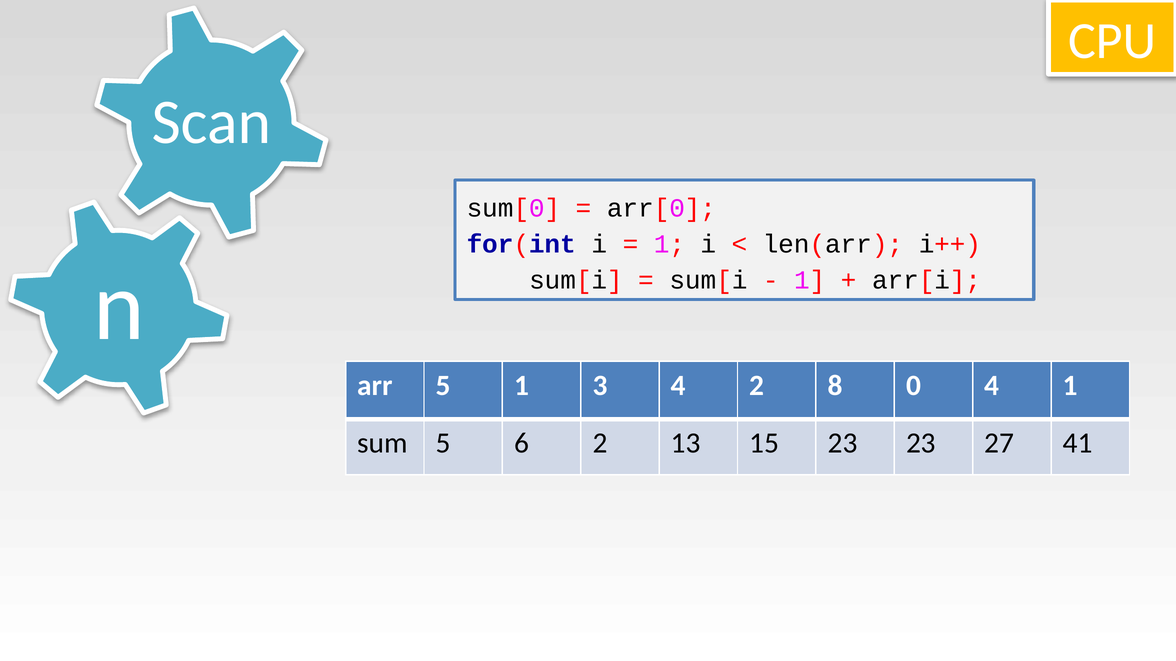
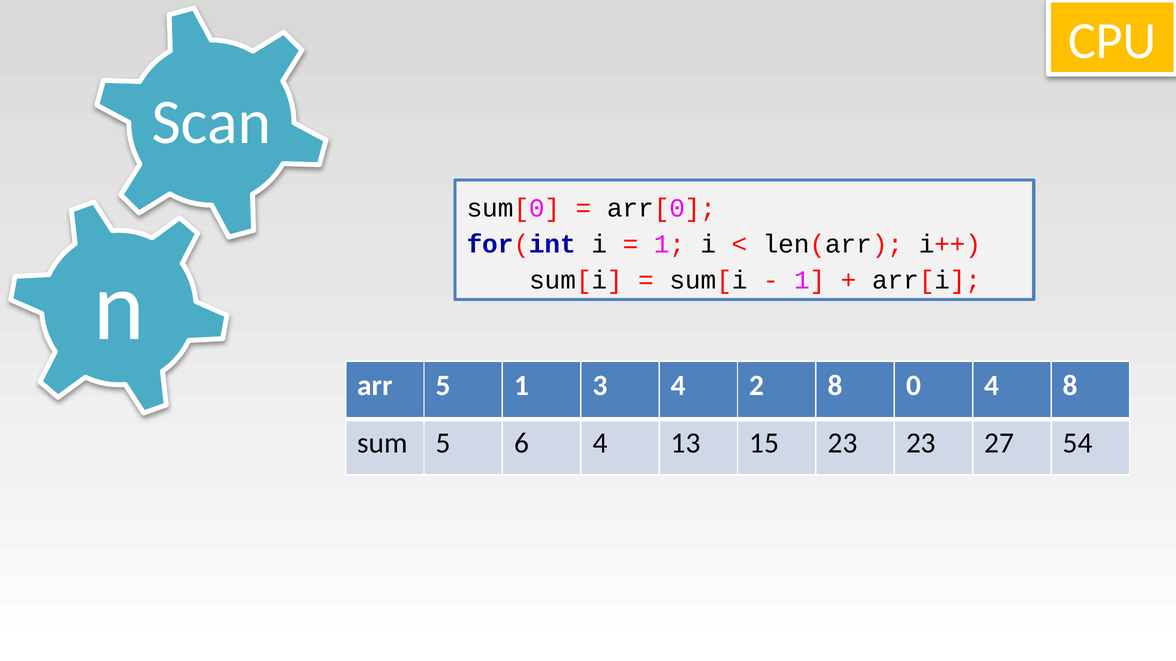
4 1: 1 -> 8 (1070, 386)
6 2: 2 -> 4 (600, 444)
41: 41 -> 54 (1078, 444)
